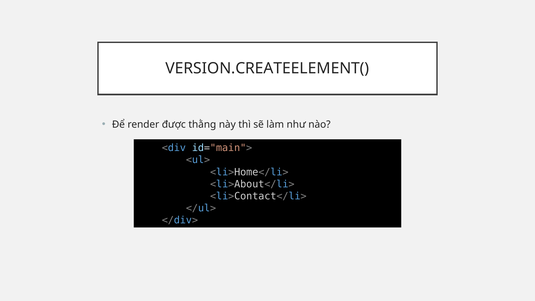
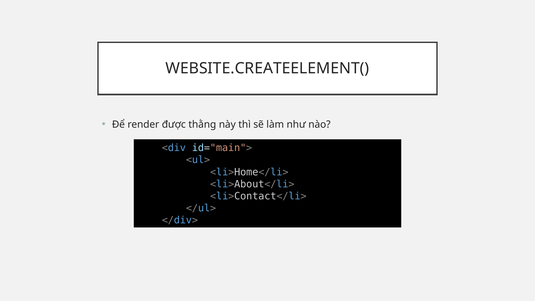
VERSION.CREATEELEMENT(: VERSION.CREATEELEMENT( -> WEBSITE.CREATEELEMENT( (267, 68)
